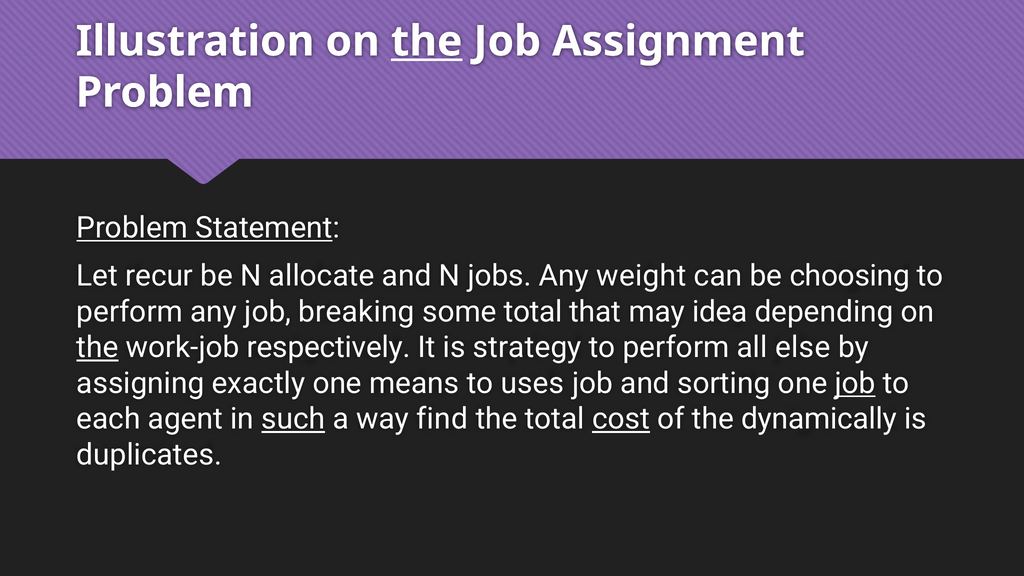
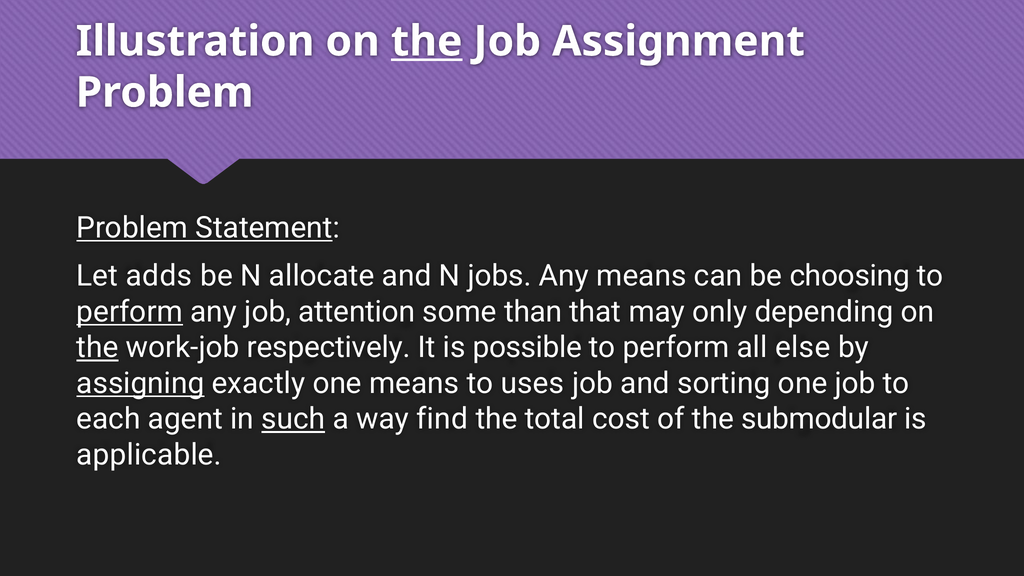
recur: recur -> adds (159, 276)
Any weight: weight -> means (642, 276)
perform underline: none -> present (130, 312)
breaking: breaking -> attention (357, 312)
some total: total -> than (533, 312)
idea: idea -> only (720, 312)
strategy: strategy -> possible (527, 348)
assigning underline: none -> present (140, 383)
job underline: present -> none (855, 383)
cost underline: present -> none (621, 419)
dynamically: dynamically -> submodular (819, 419)
duplicates: duplicates -> applicable (149, 455)
